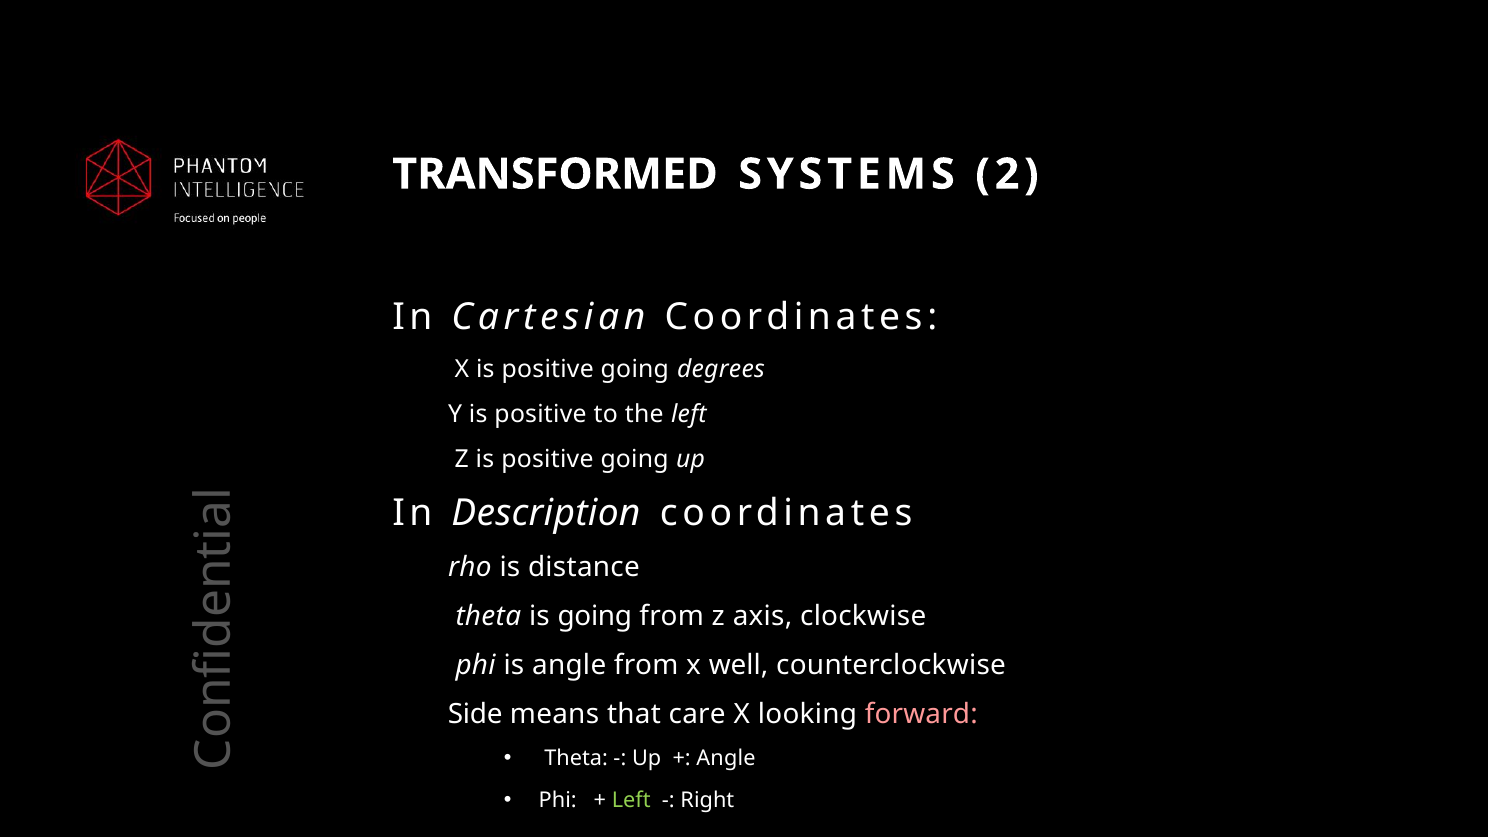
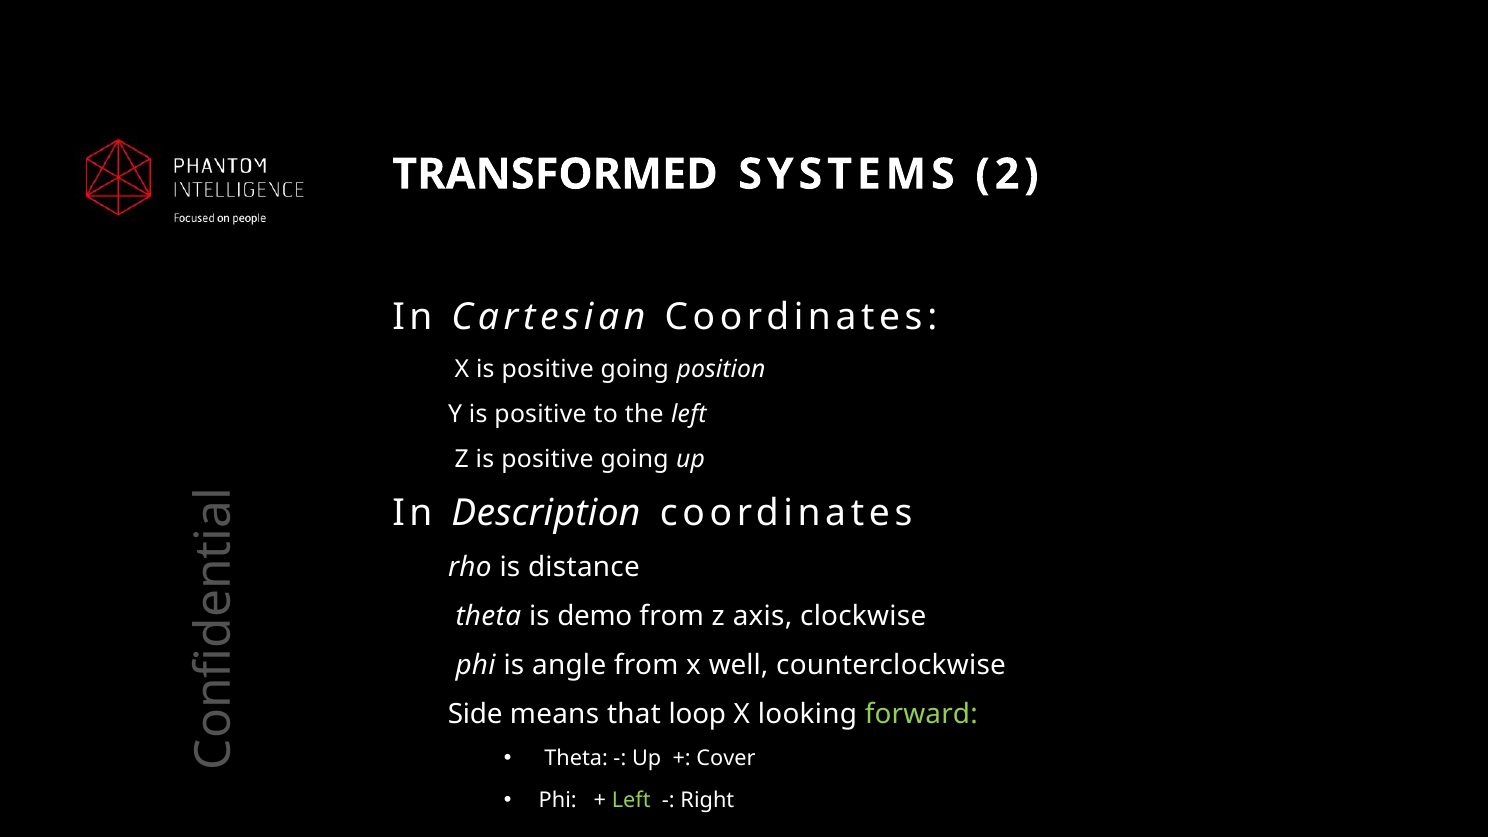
degrees: degrees -> position (721, 369)
is going: going -> demo (595, 616)
care: care -> loop (697, 714)
forward colour: pink -> light green (921, 714)
Angle: Angle -> Cover (726, 759)
